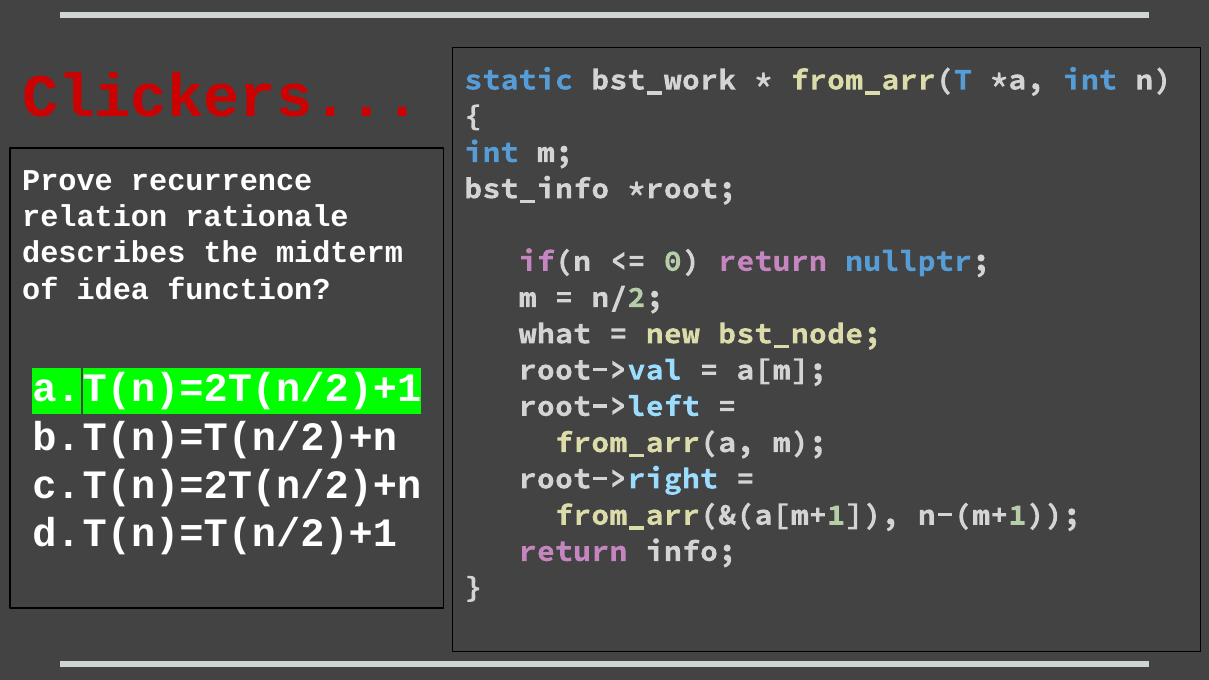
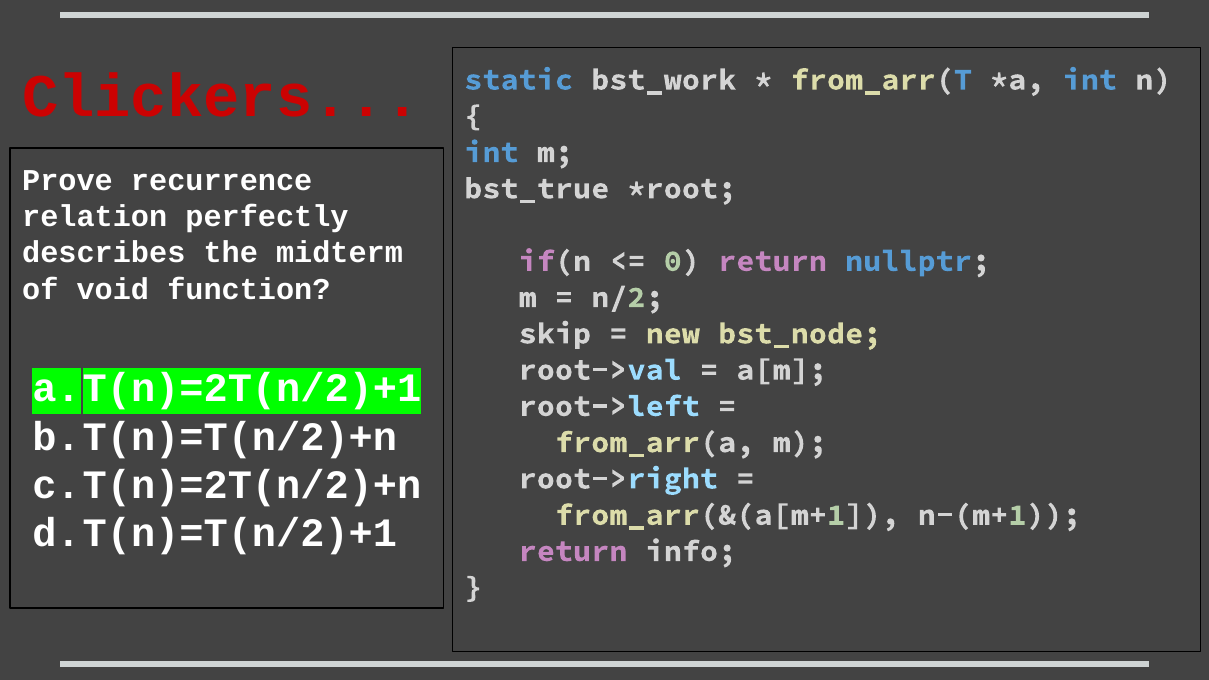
bst_info: bst_info -> bst_true (537, 188)
rationale: rationale -> perfectly (267, 217)
idea: idea -> void (113, 289)
what: what -> skip (555, 333)
